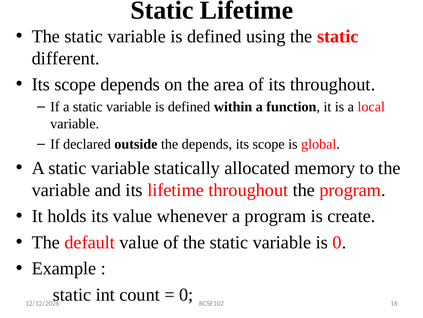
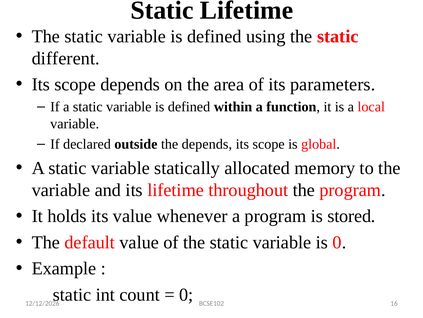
its throughout: throughout -> parameters (333, 84)
create: create -> stored (351, 216)
